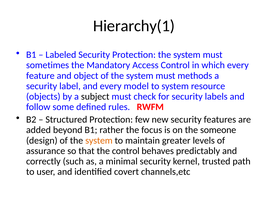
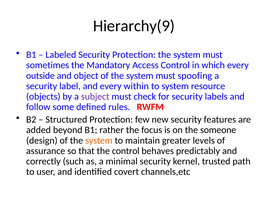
Hierarchy(1: Hierarchy(1 -> Hierarchy(9 (134, 26)
feature: feature -> outside (40, 76)
methods: methods -> spoofing (195, 76)
model: model -> within (136, 86)
subject colour: black -> purple (95, 97)
